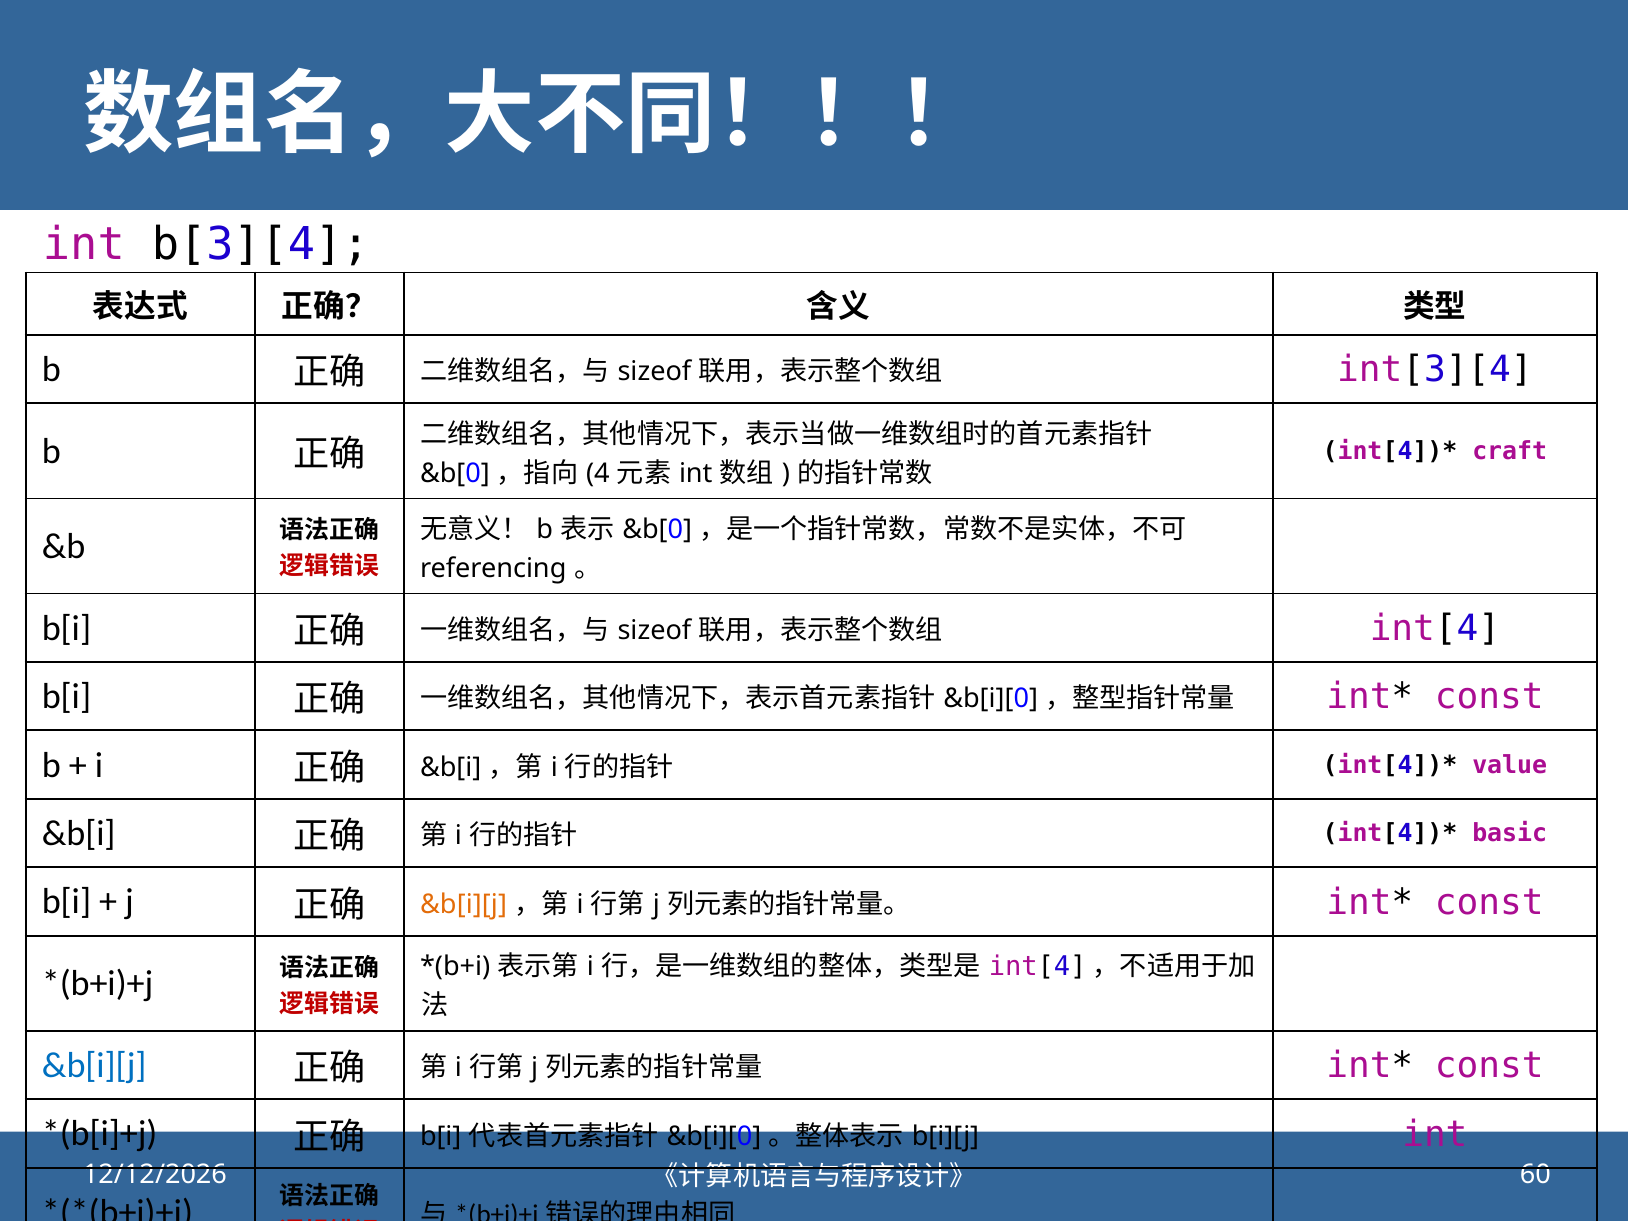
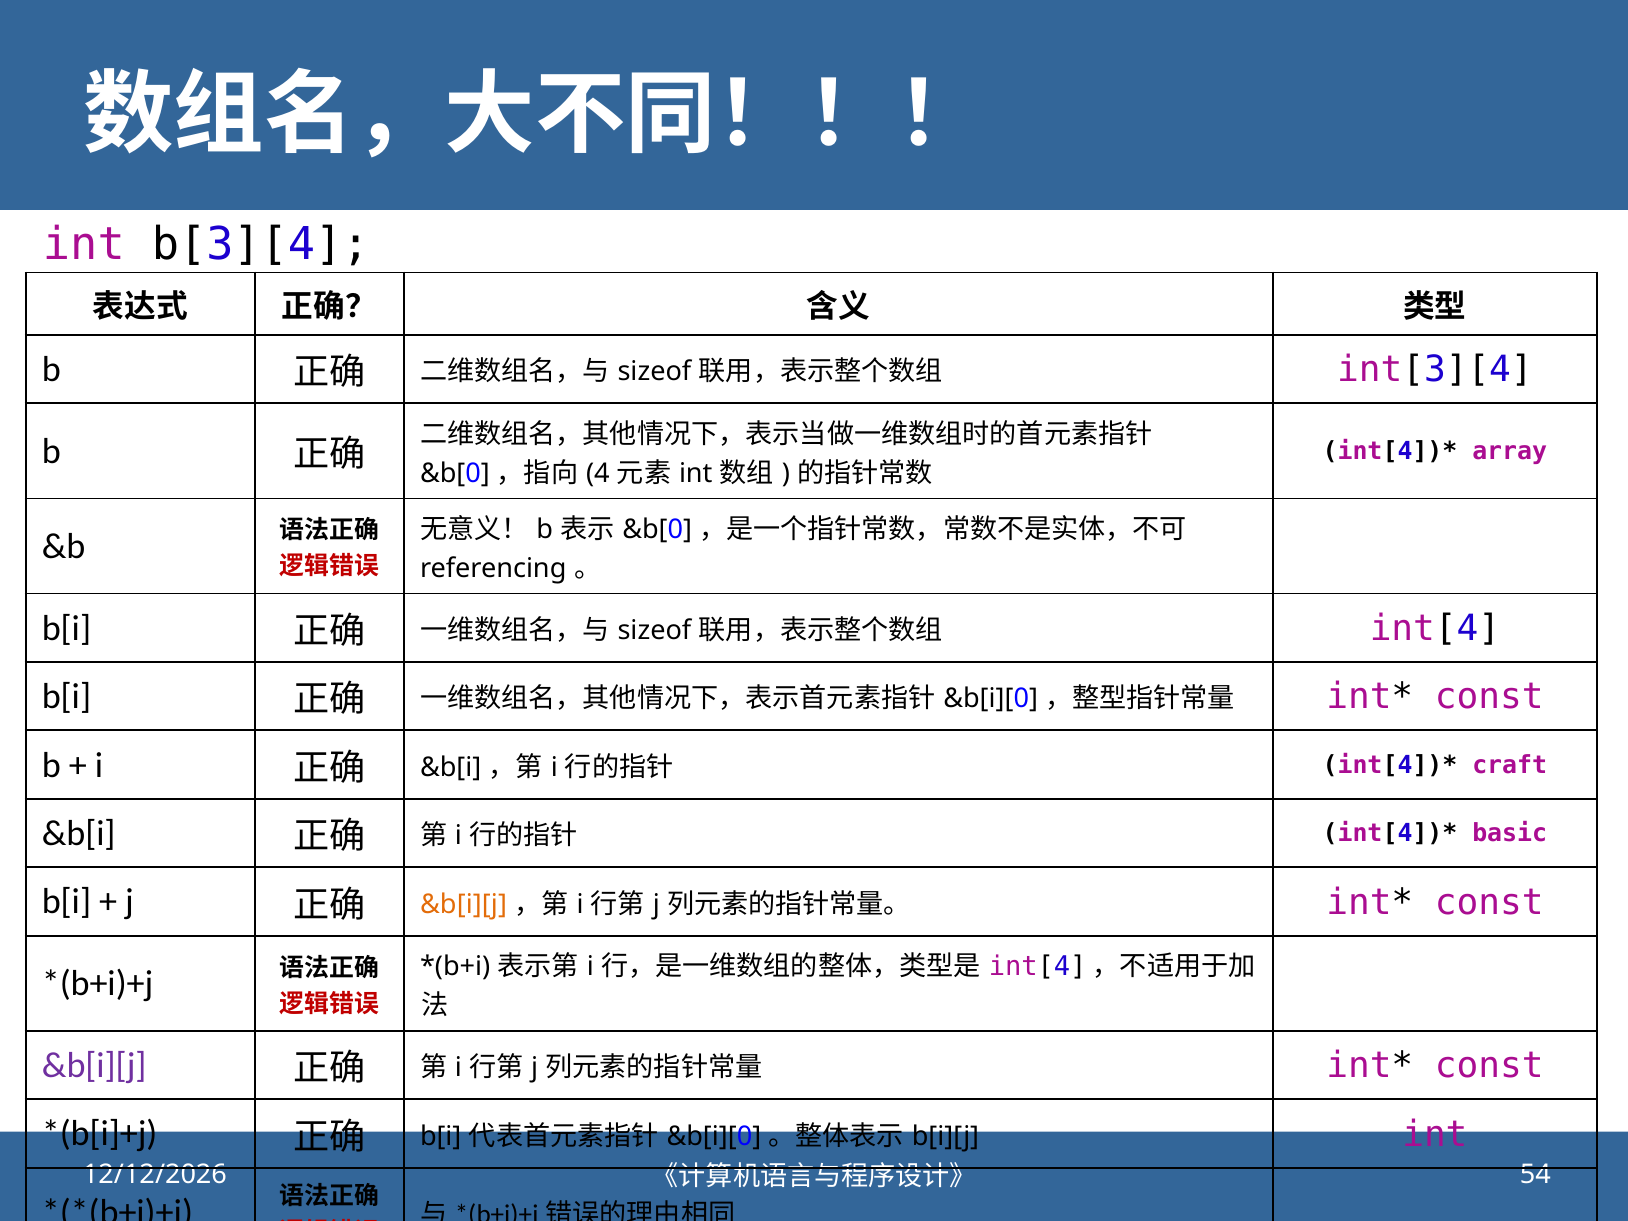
craft: craft -> array (1510, 451)
value: value -> craft (1510, 765)
&b[i][j colour: blue -> purple (94, 1065)
60: 60 -> 54 (1535, 1174)
